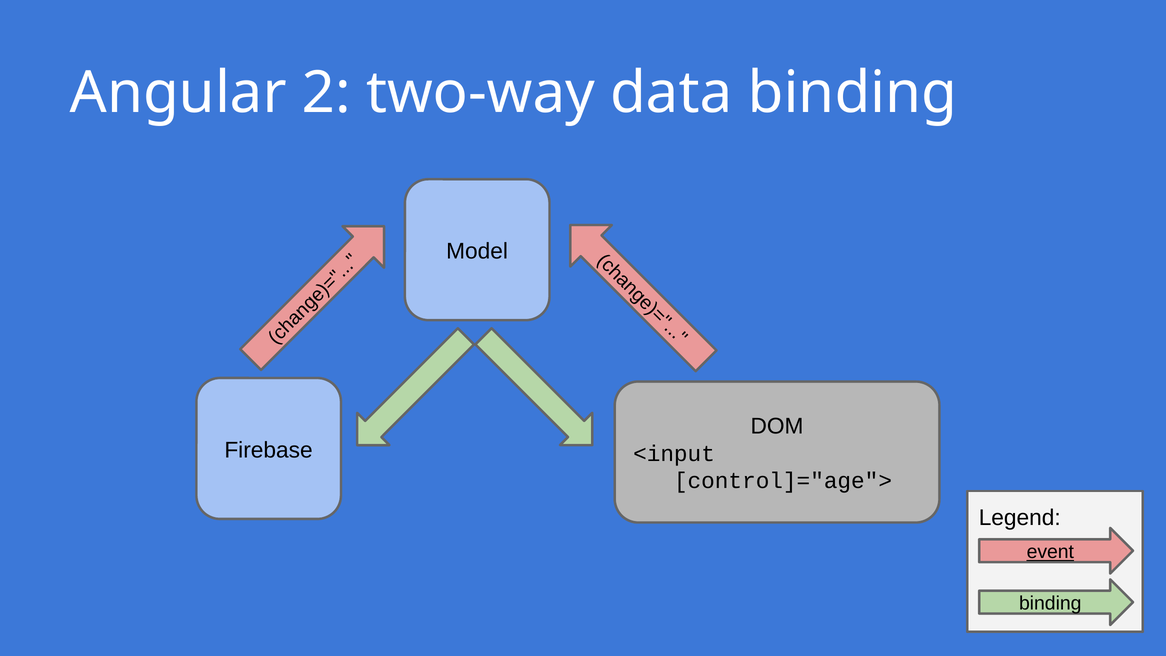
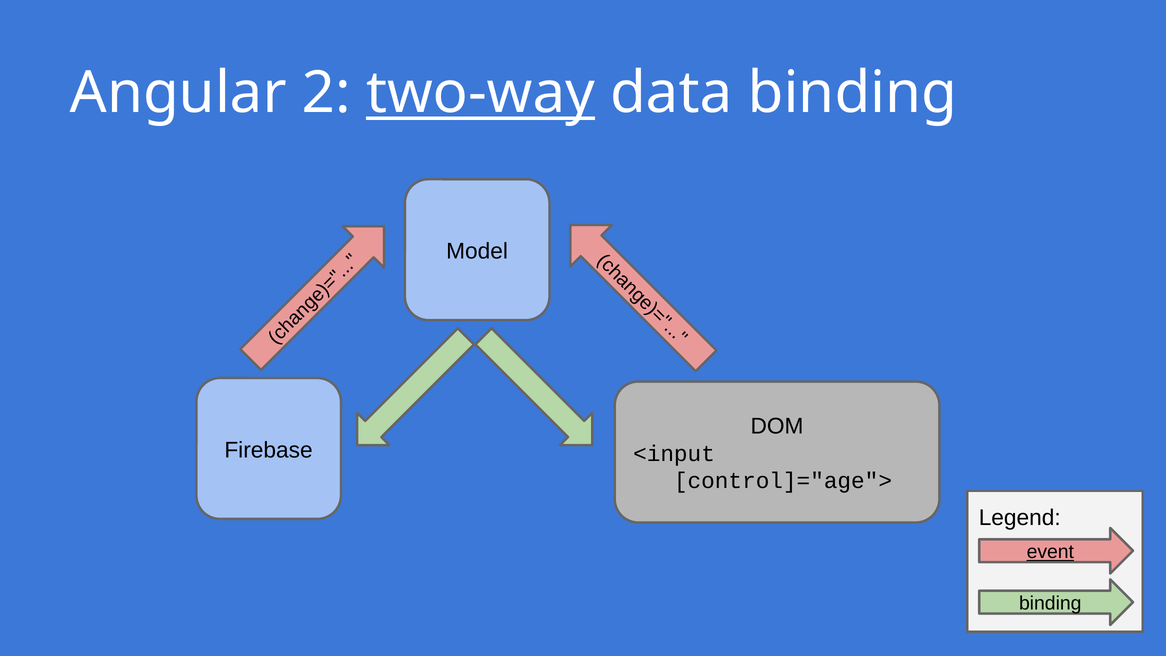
two-way underline: none -> present (481, 93)
